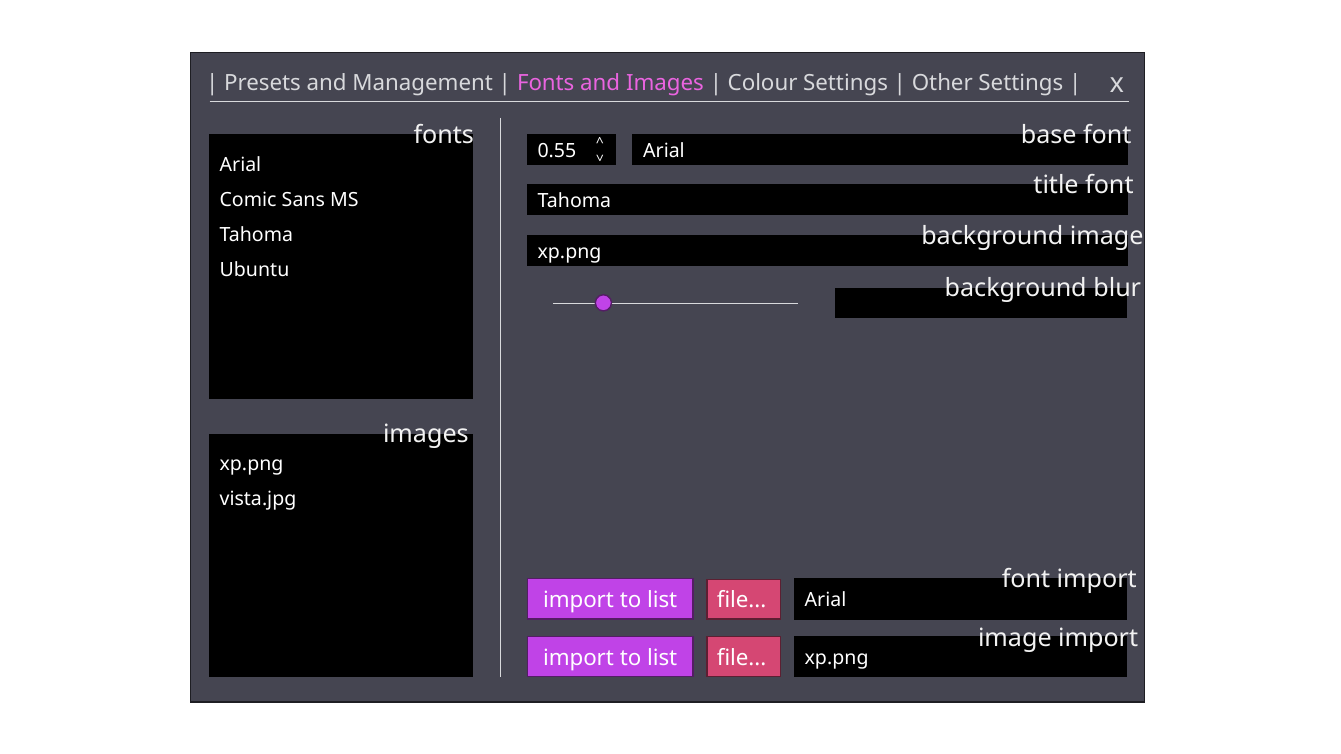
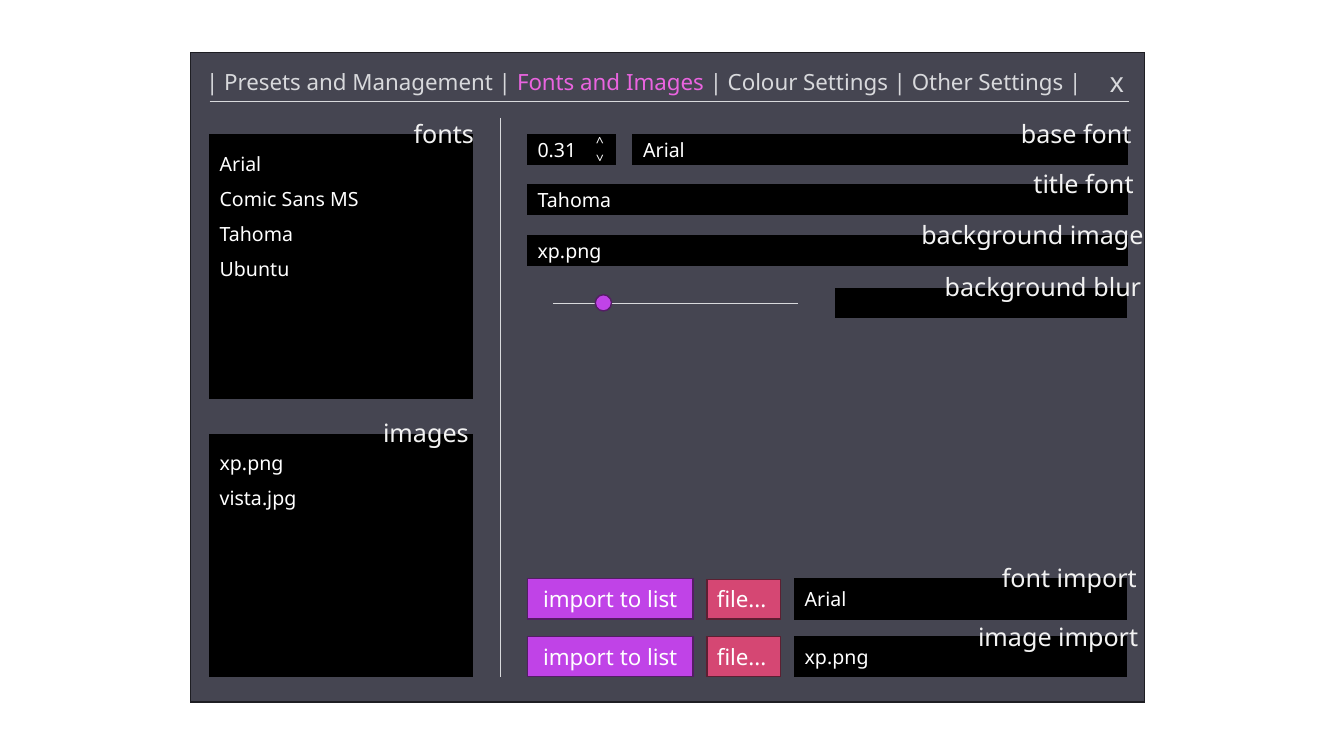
0.55: 0.55 -> 0.31 (557, 151)
